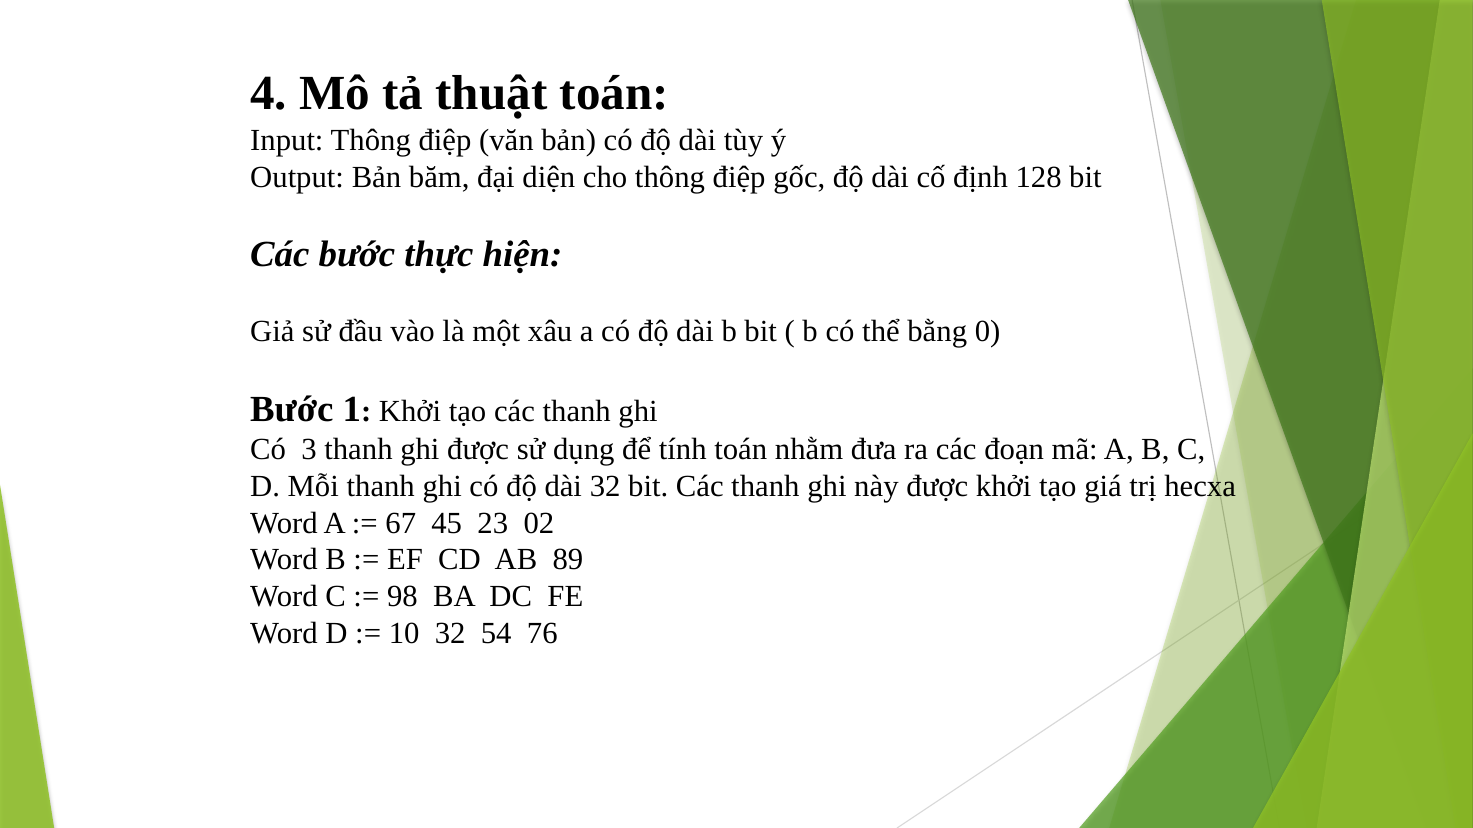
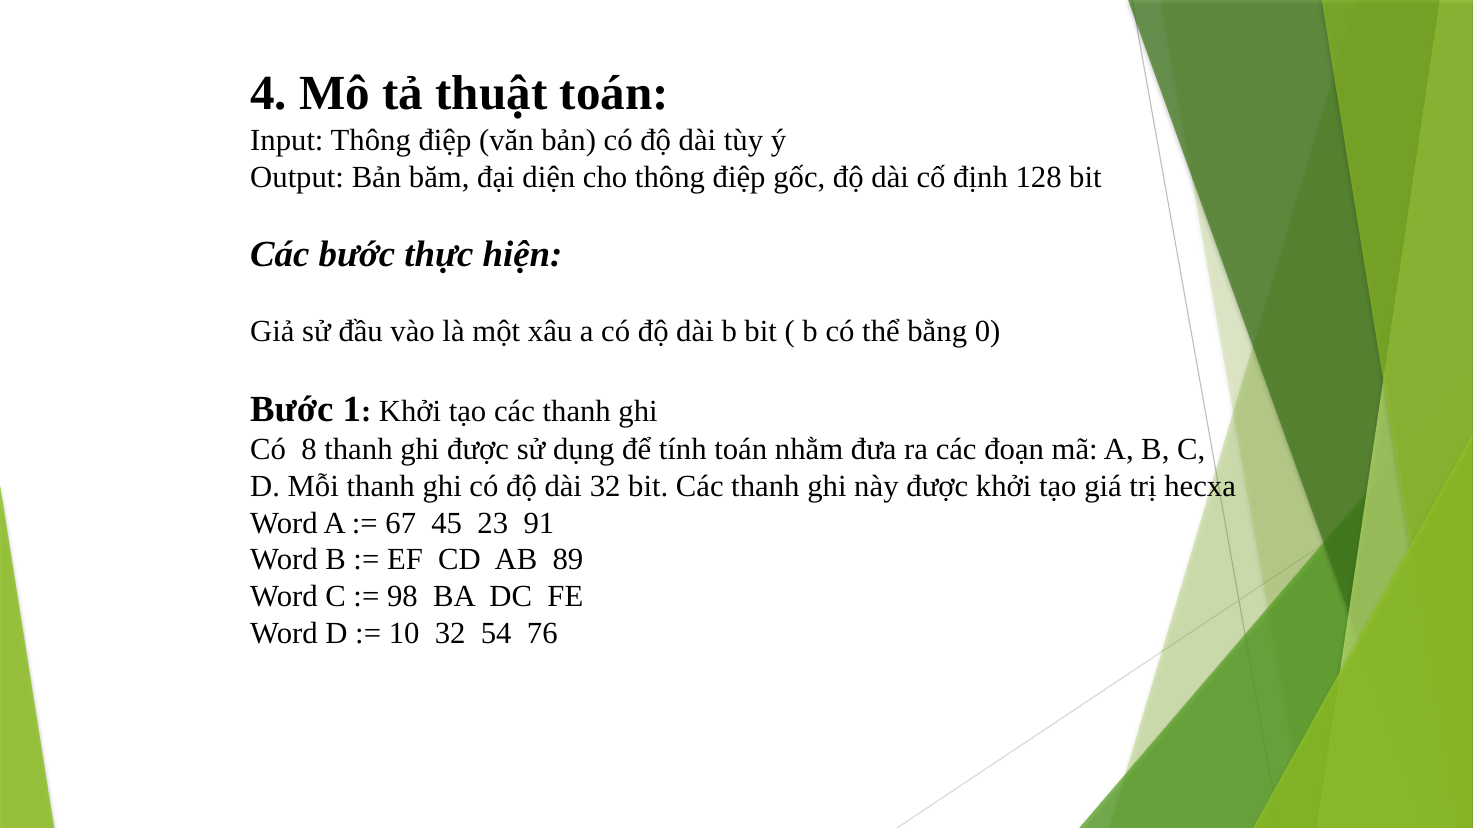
3: 3 -> 8 (309, 450)
02: 02 -> 91 (539, 523)
